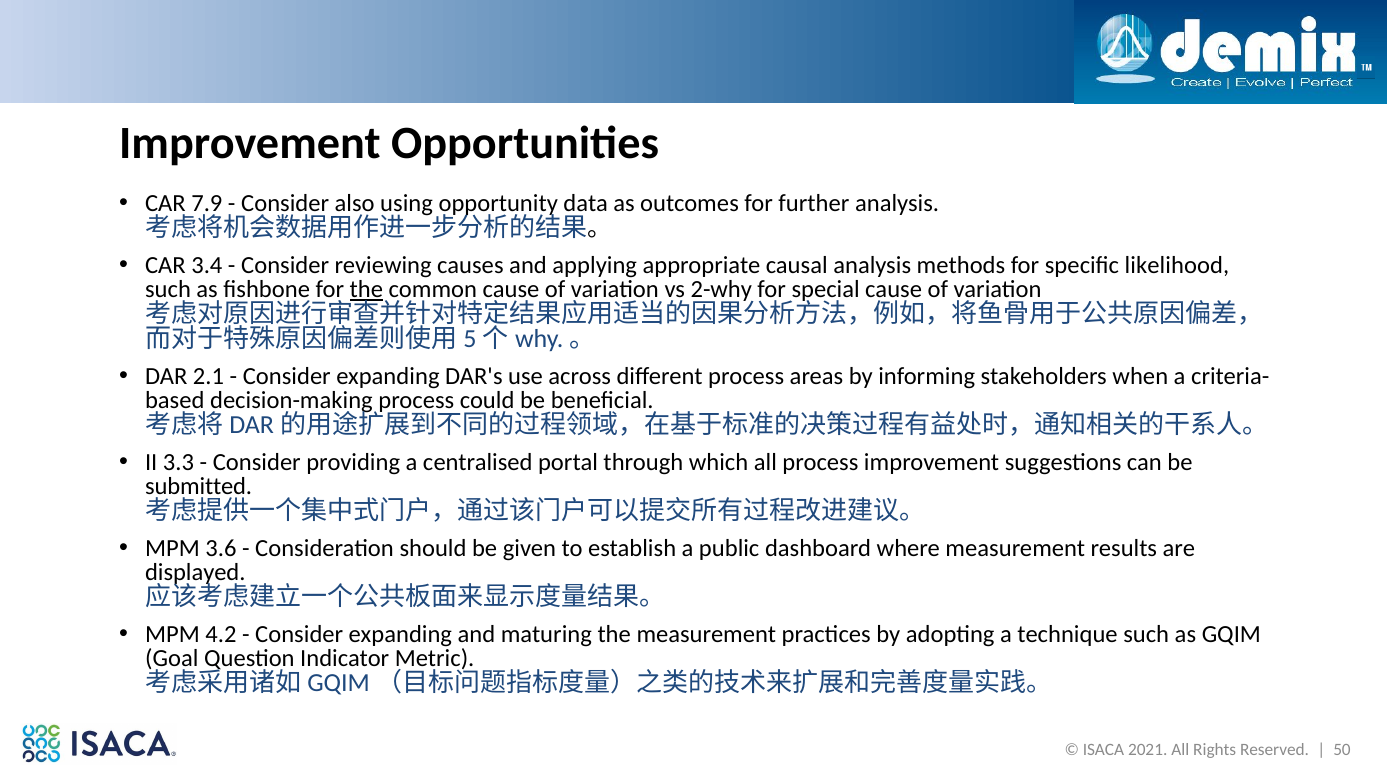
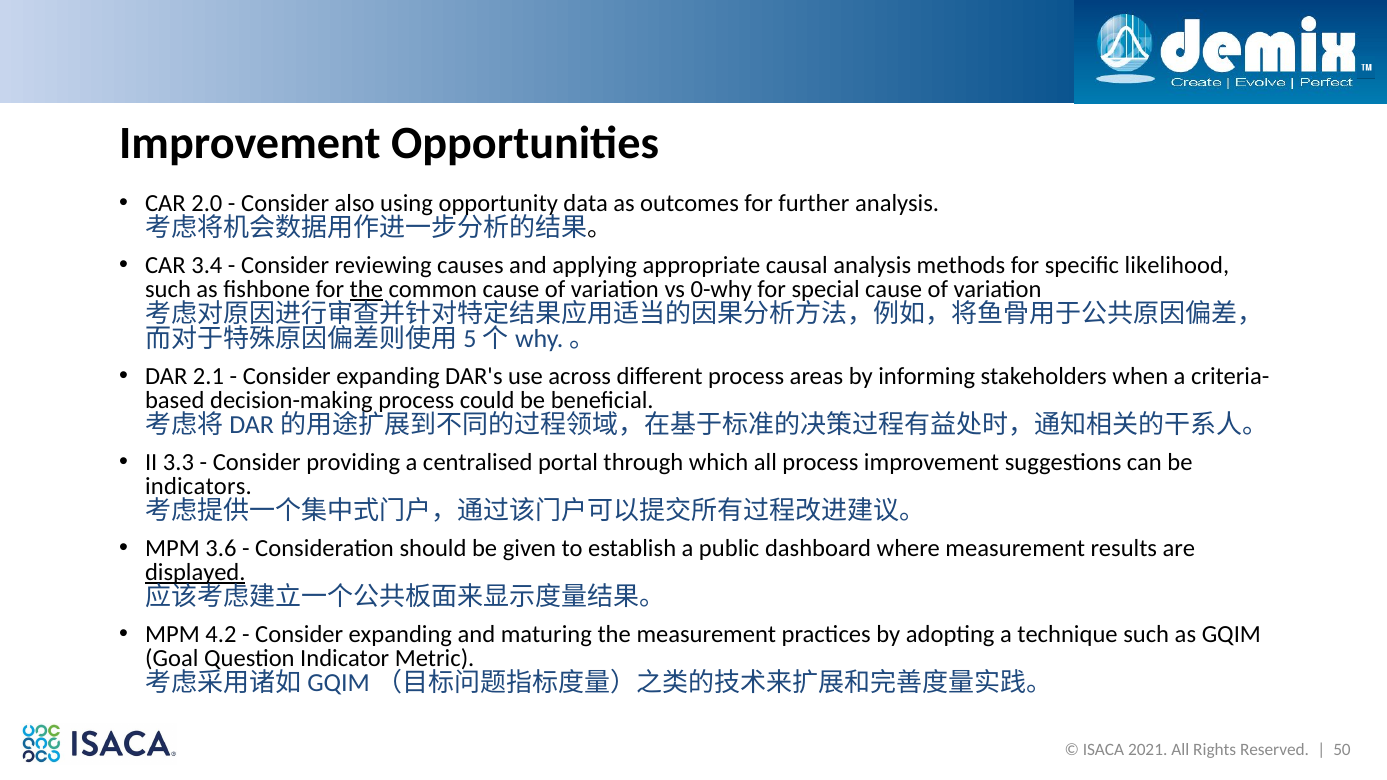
7.9: 7.9 -> 2.0 (207, 203)
2-why: 2-why -> 0-why (721, 289)
submitted: submitted -> indicators (198, 487)
displayed underline: none -> present (195, 573)
